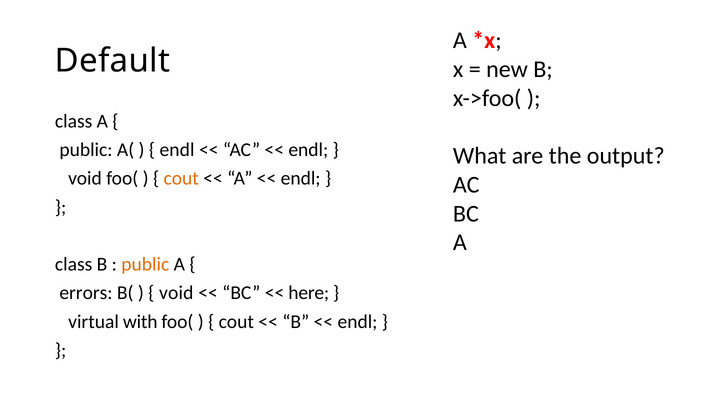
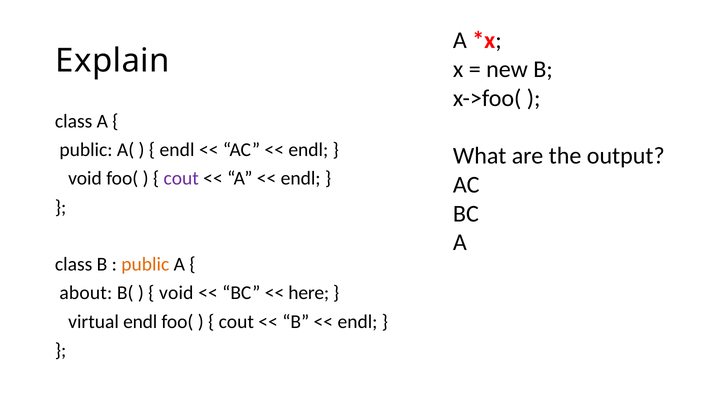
Default: Default -> Explain (113, 61)
cout colour: orange -> purple (181, 178)
errors: errors -> about (86, 293)
virtual with: with -> endl (140, 321)
